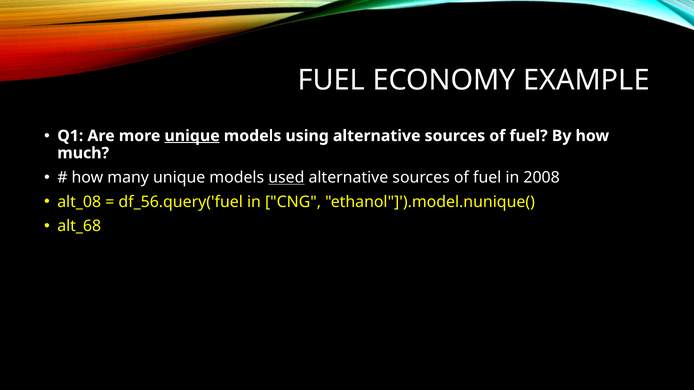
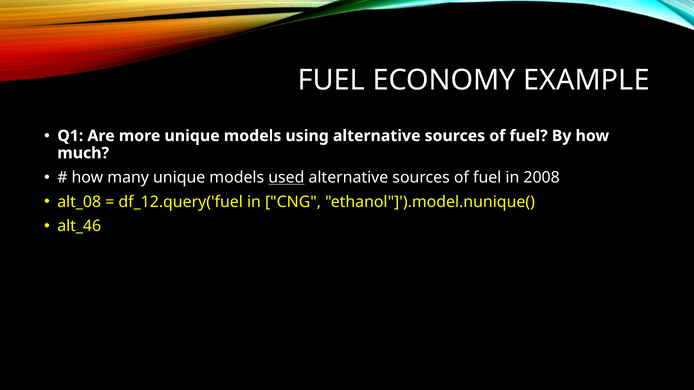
unique underline: present -> none (192, 136)
df_56.query('fuel: df_56.query('fuel -> df_12.query('fuel (181, 202)
alt_68: alt_68 -> alt_46 (79, 226)
